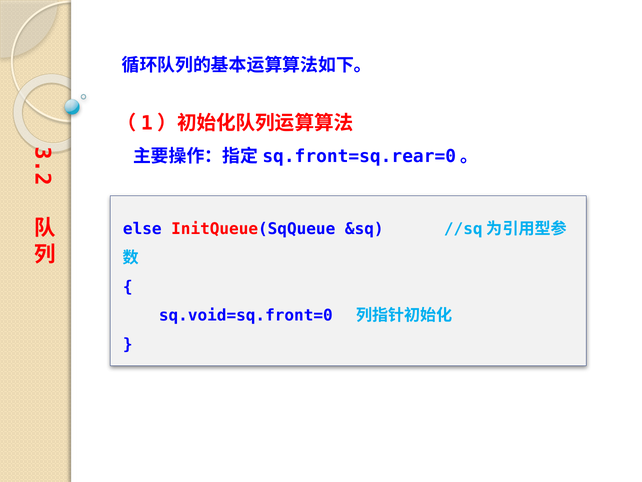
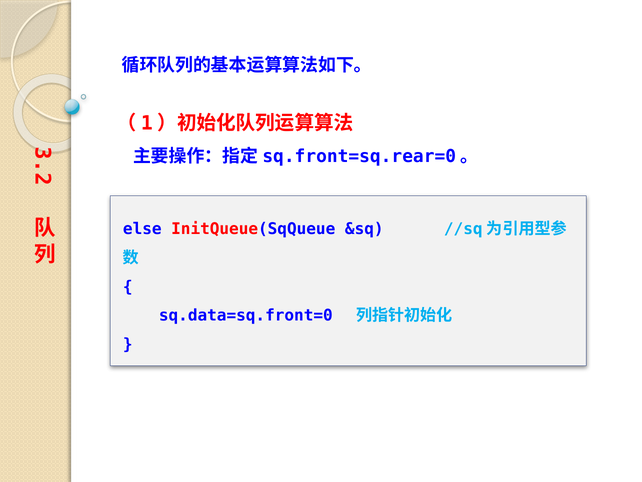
sq.void=sq.front=0: sq.void=sq.front=0 -> sq.data=sq.front=0 (246, 315)
